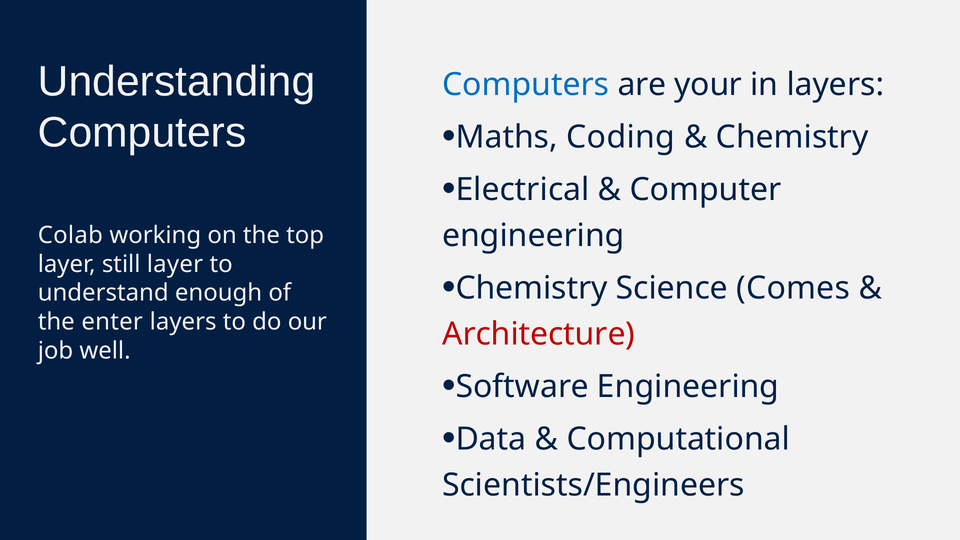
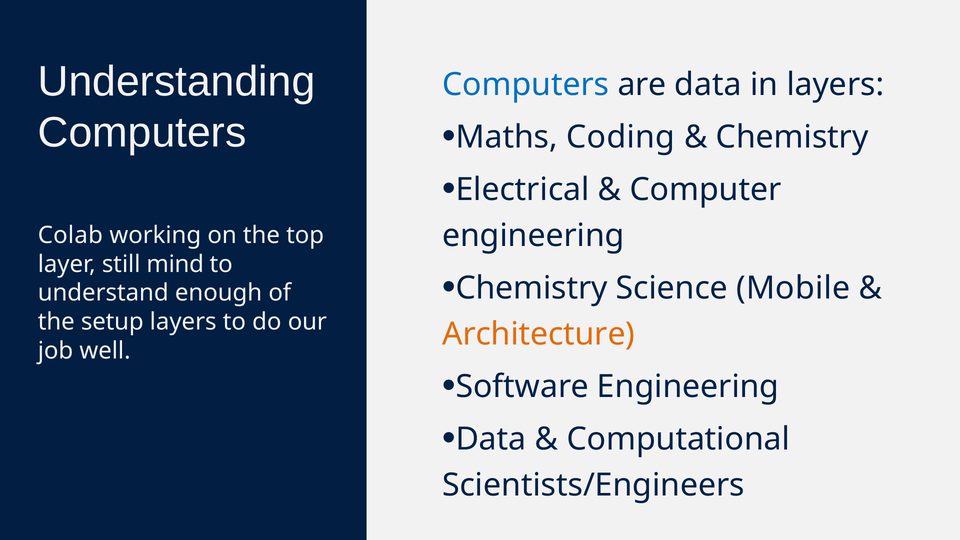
are your: your -> data (708, 85)
still layer: layer -> mind (175, 264)
Comes: Comes -> Mobile (793, 288)
enter: enter -> setup (112, 322)
Architecture colour: red -> orange (539, 334)
